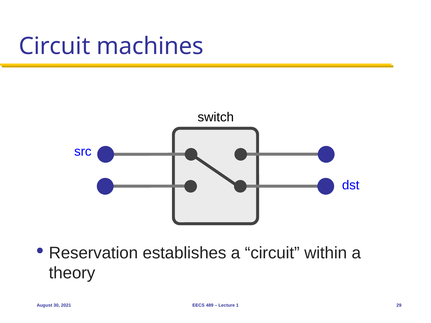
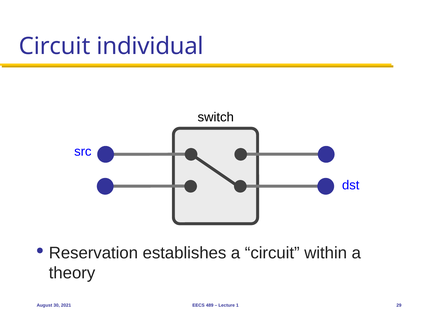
machines: machines -> individual (150, 46)
